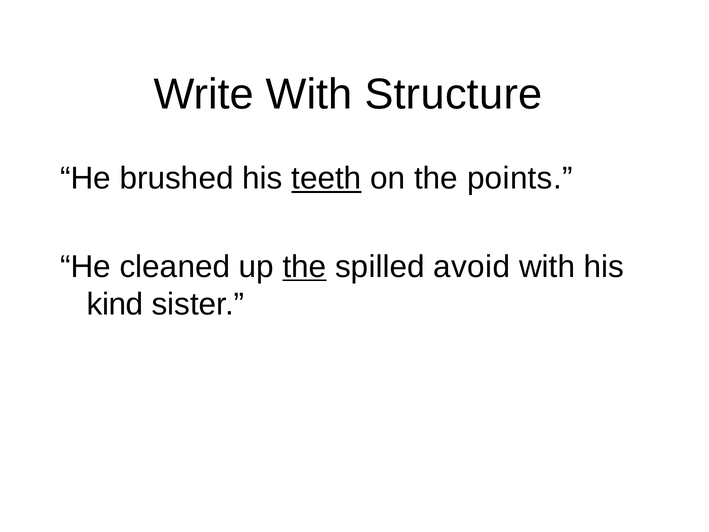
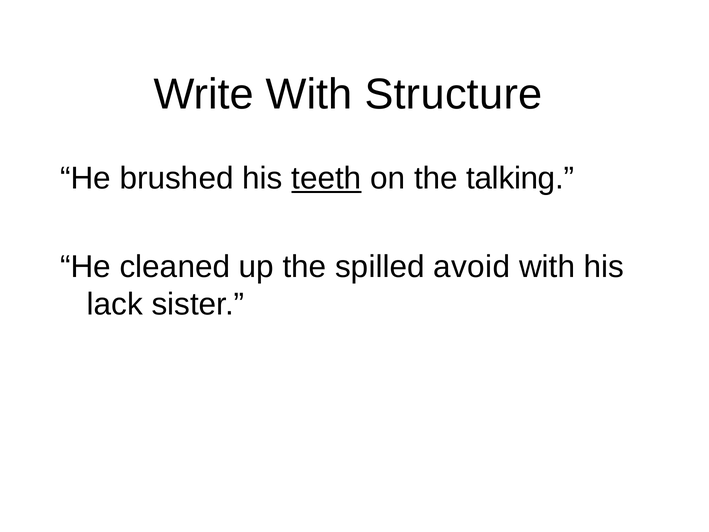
points: points -> talking (520, 178)
the underline: present -> none (305, 267)
kind: kind -> lack (115, 304)
